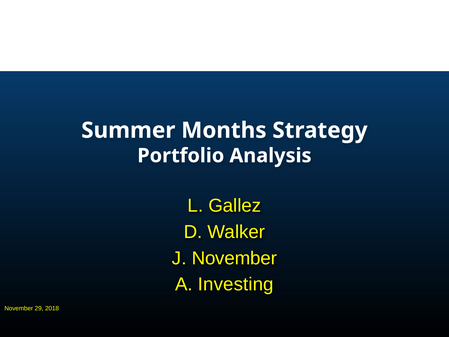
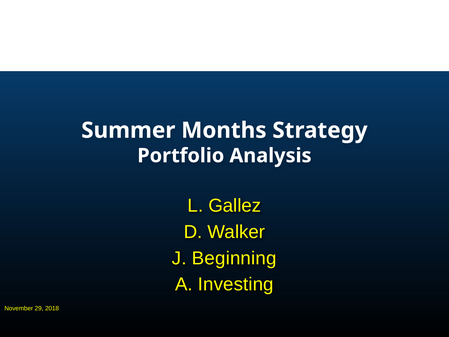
J November: November -> Beginning (234, 258)
